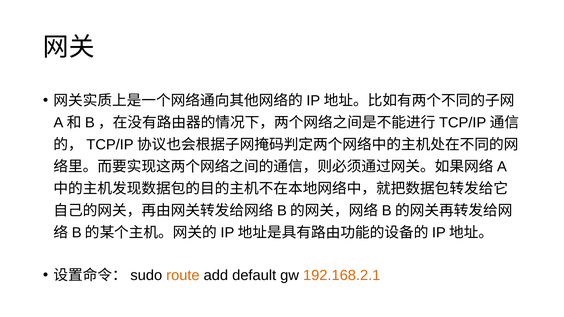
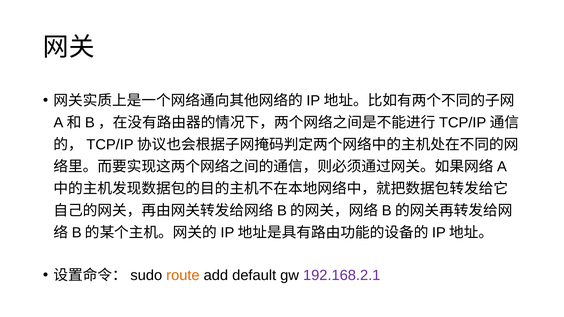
192.168.2.1 colour: orange -> purple (342, 275)
